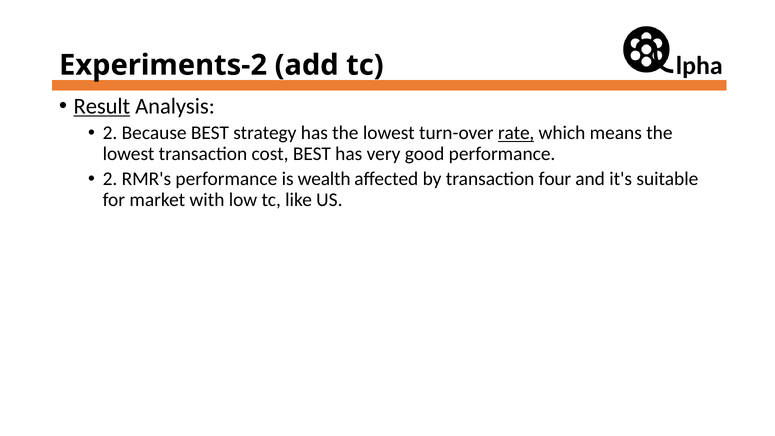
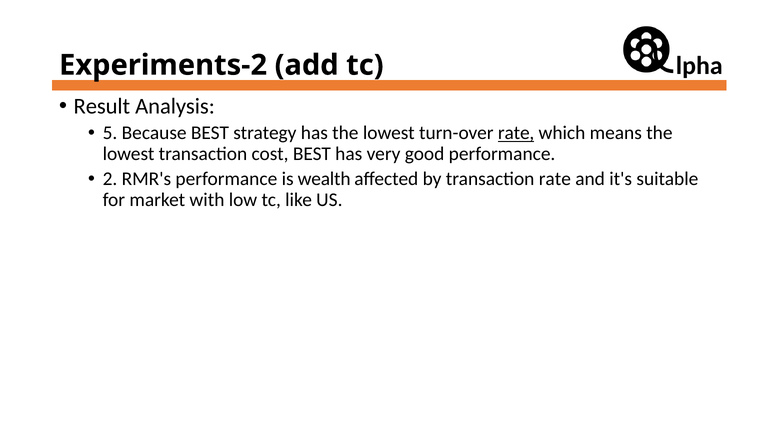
Result underline: present -> none (102, 106)
2: 2 -> 5 (110, 133)
transaction four: four -> rate (555, 179)
